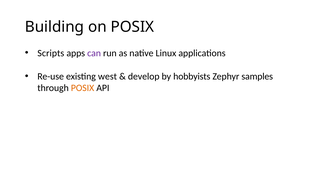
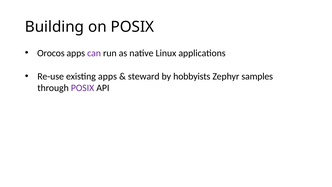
Scripts: Scripts -> Orocos (51, 53)
existing west: west -> apps (107, 76)
develop: develop -> steward (144, 76)
POSIX colour: orange -> purple (83, 88)
